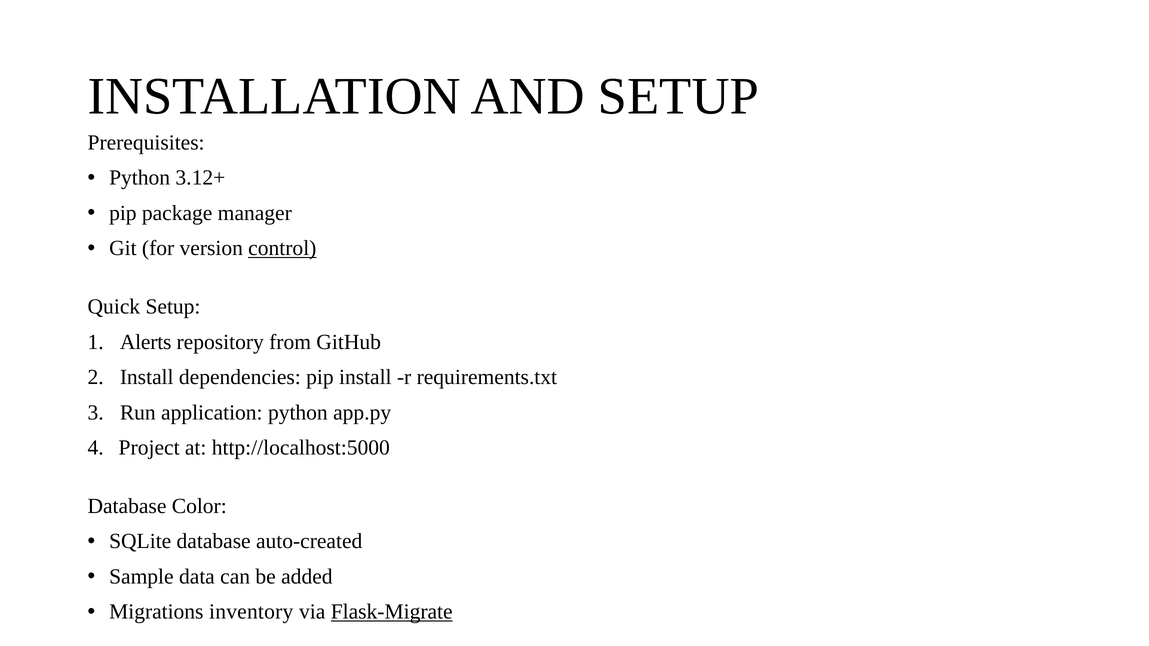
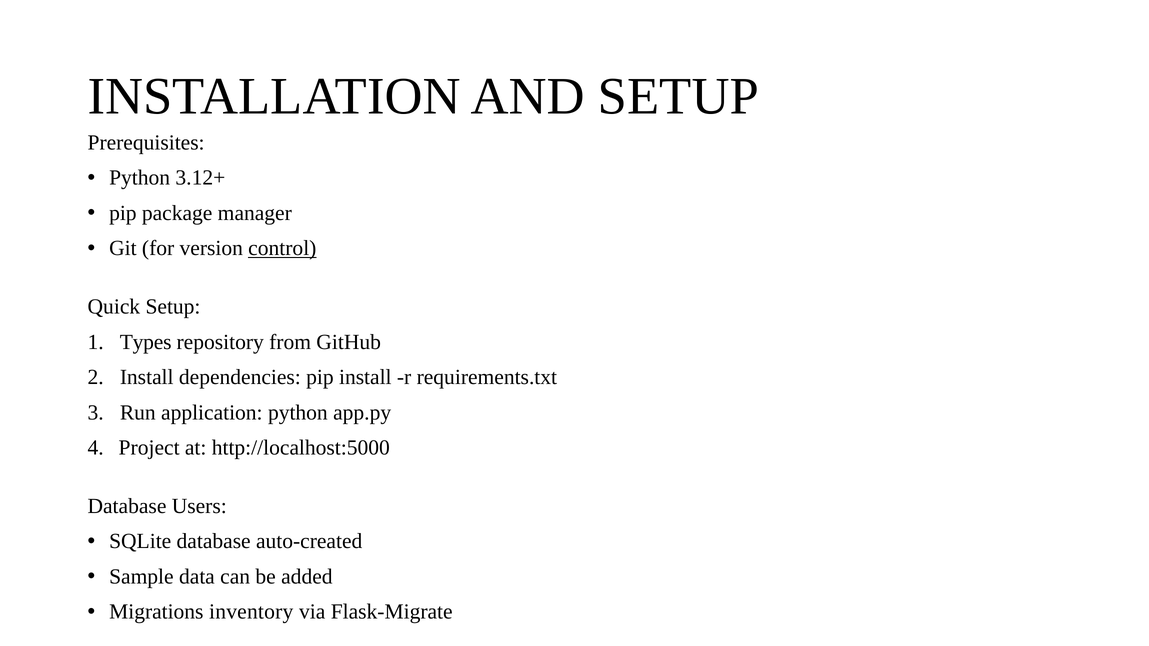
Alerts: Alerts -> Types (146, 342)
Color: Color -> Users (199, 506)
Flask-Migrate underline: present -> none (392, 612)
